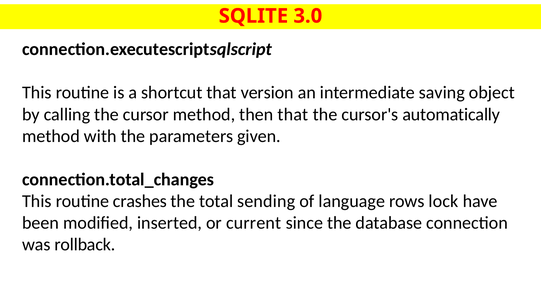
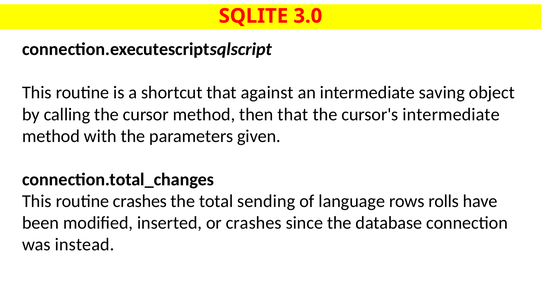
version: version -> against (267, 92)
cursor's automatically: automatically -> intermediate (451, 114)
lock: lock -> rolls (444, 201)
or current: current -> crashes (254, 222)
rollback: rollback -> instead (85, 244)
